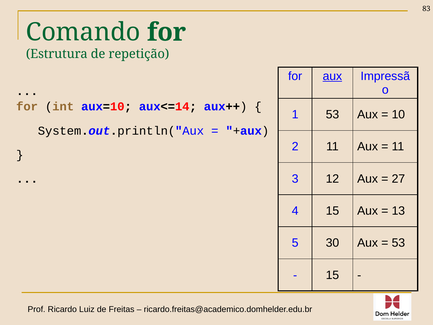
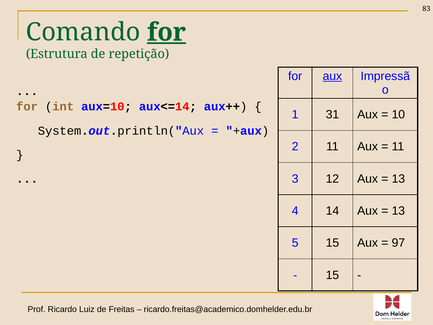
for underline: none -> present (167, 32)
1 53: 53 -> 31 (332, 115)
27: 27 -> 13 (398, 179)
4 15: 15 -> 14 (332, 211)
5 30: 30 -> 15 (332, 243)
53: 53 -> 97 (398, 243)
